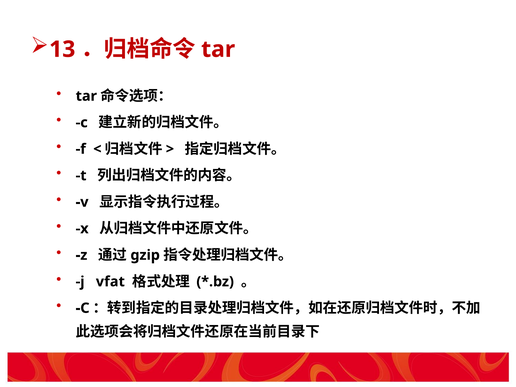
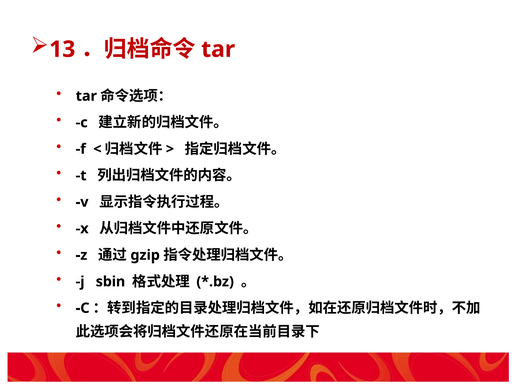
vfat: vfat -> sbin (110, 282)
